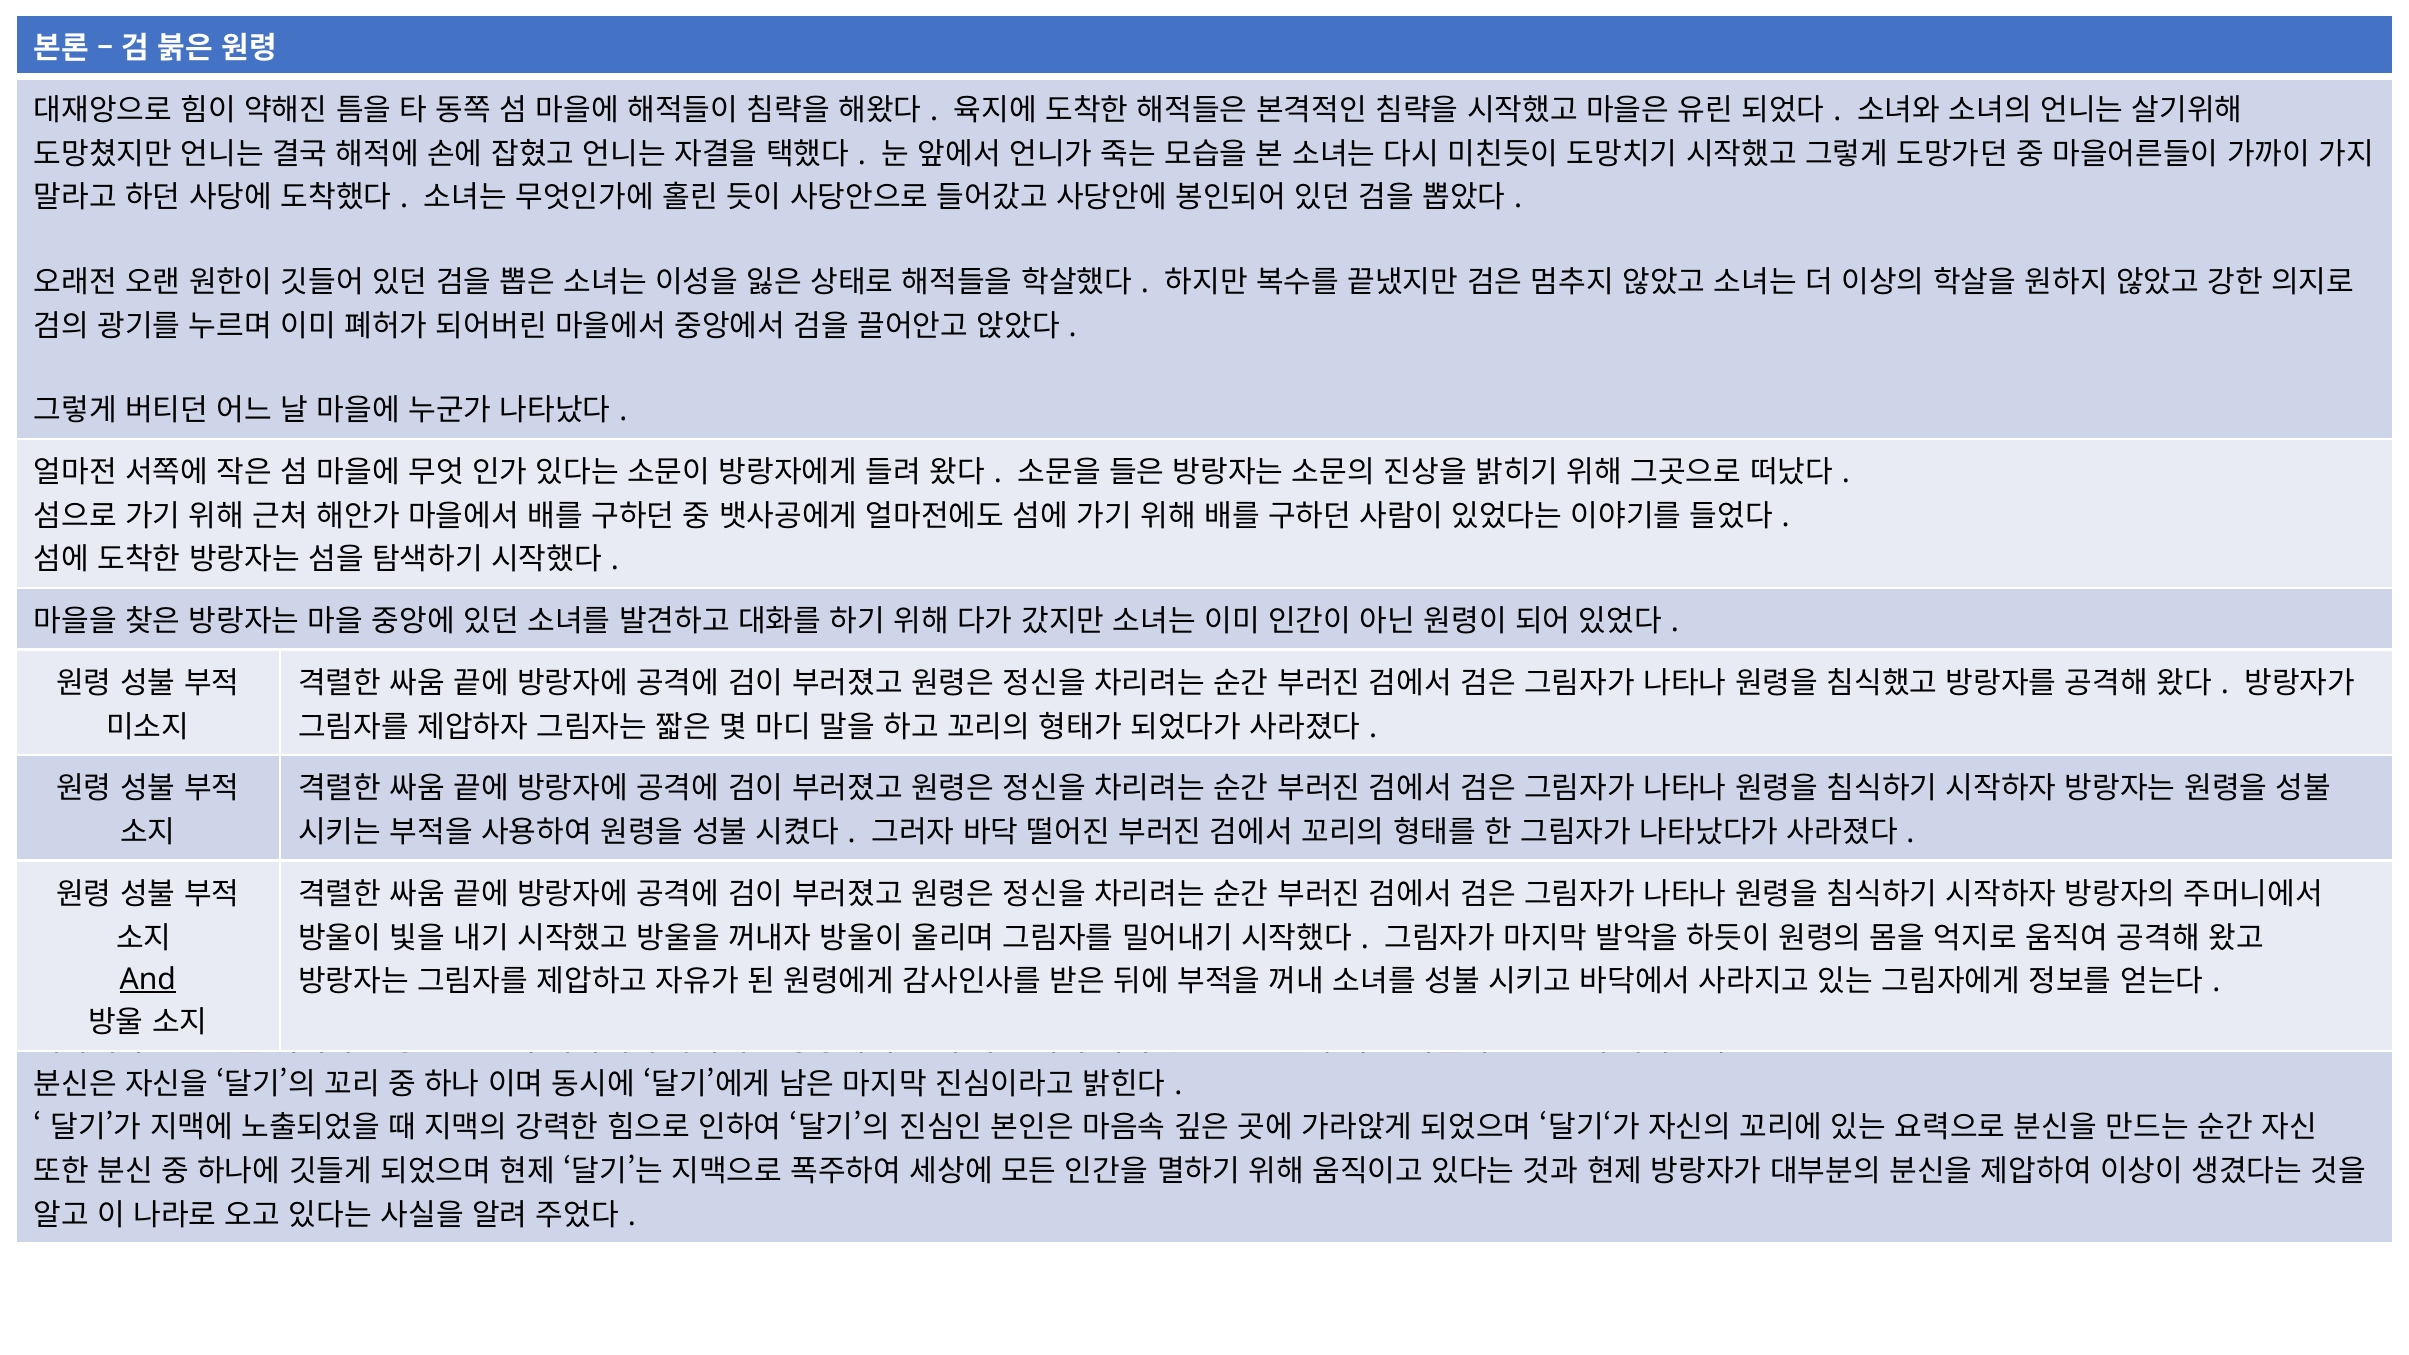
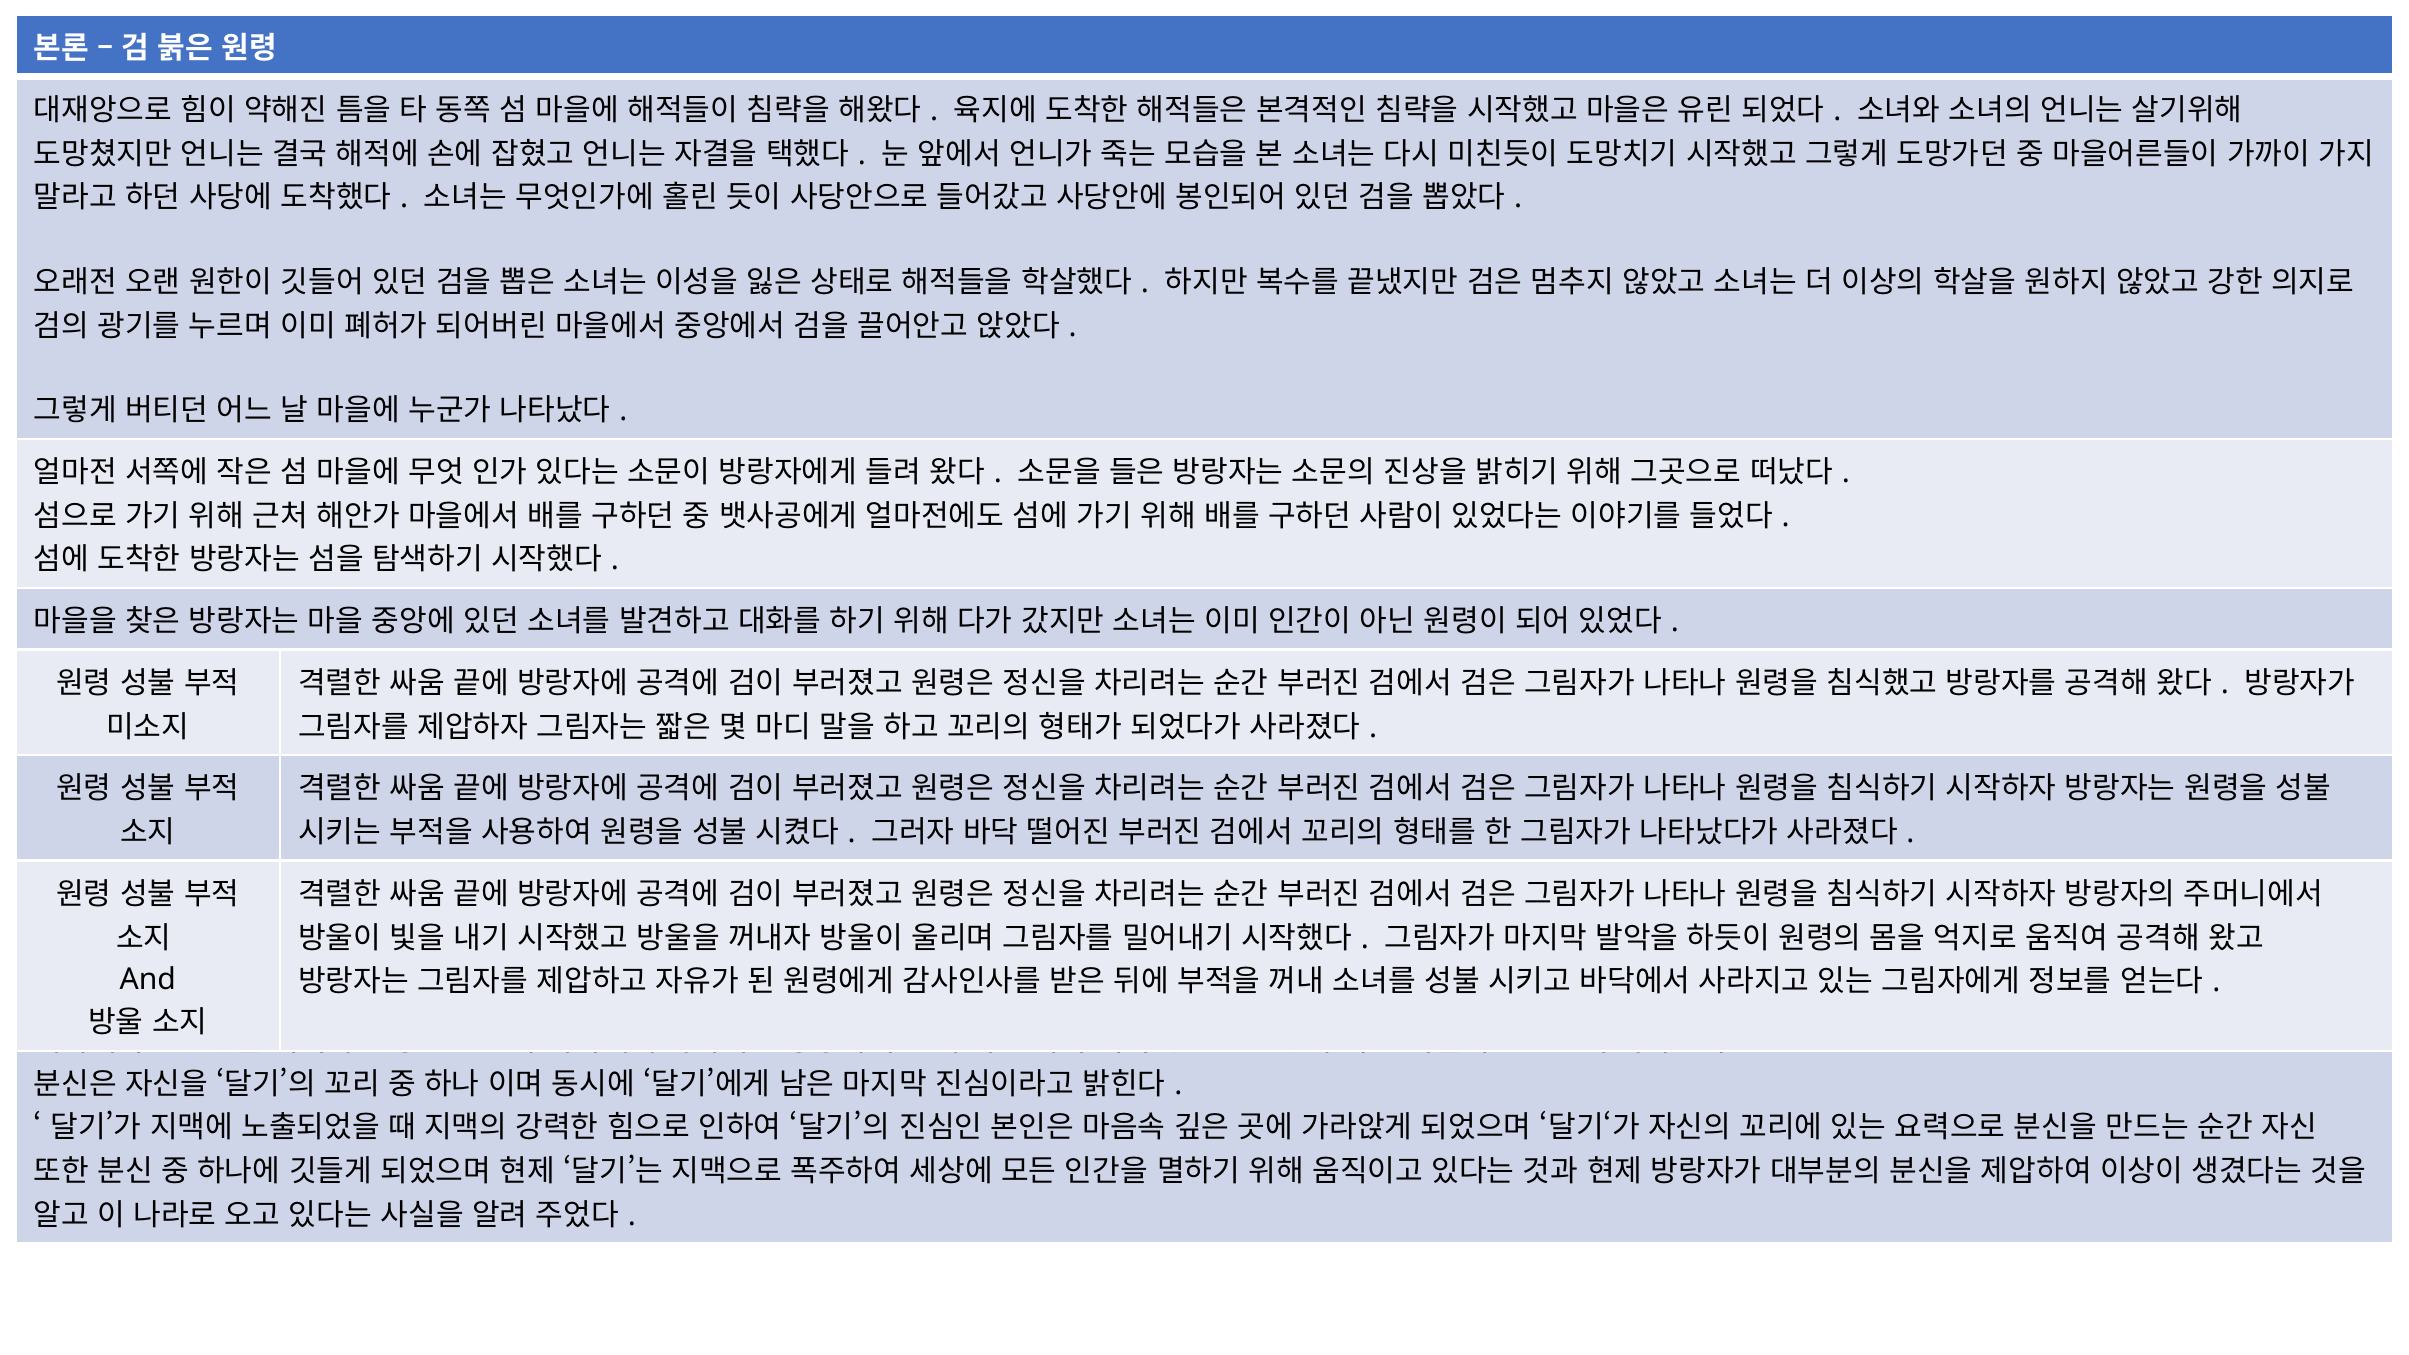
And underline: present -> none (148, 979)
